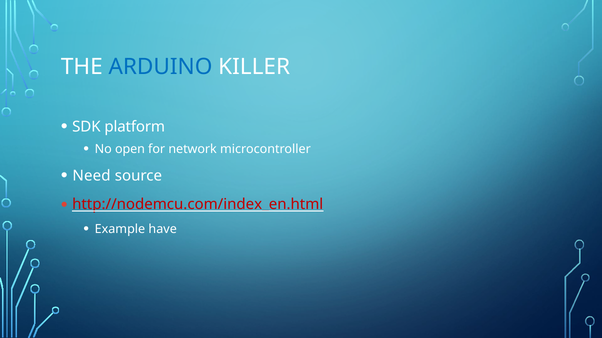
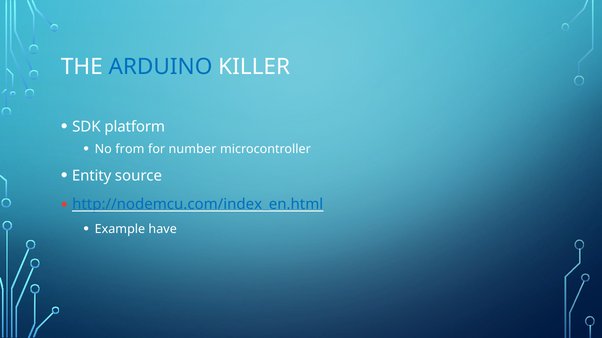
open: open -> from (130, 150)
network: network -> number (193, 150)
Need: Need -> Entity (92, 176)
http://nodemcu.com/index_en.html colour: red -> blue (198, 205)
